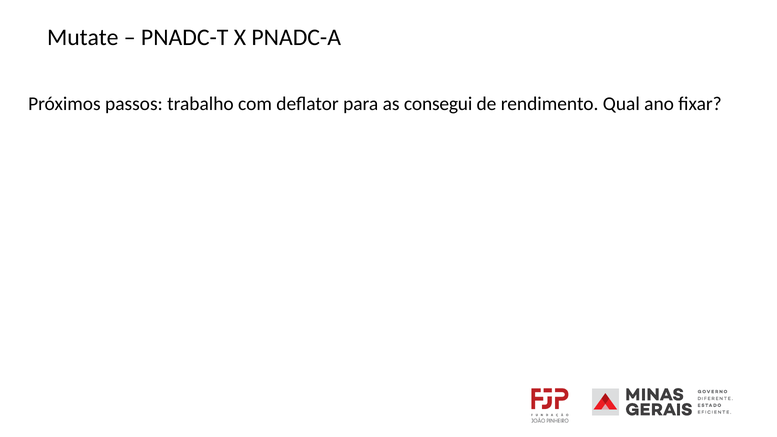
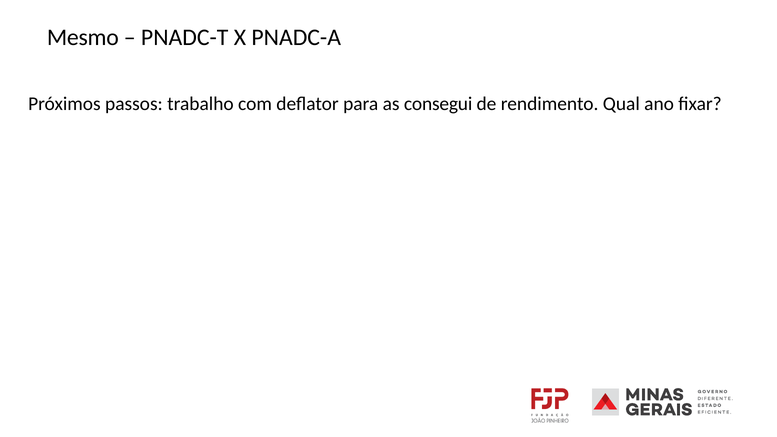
Mutate: Mutate -> Mesmo (83, 38)
